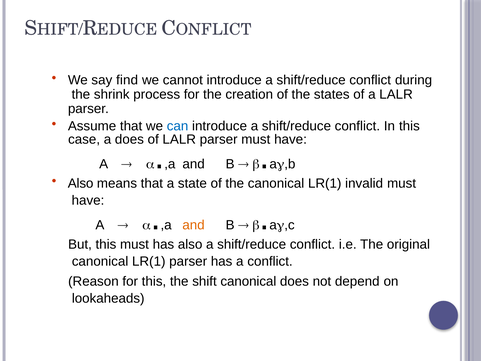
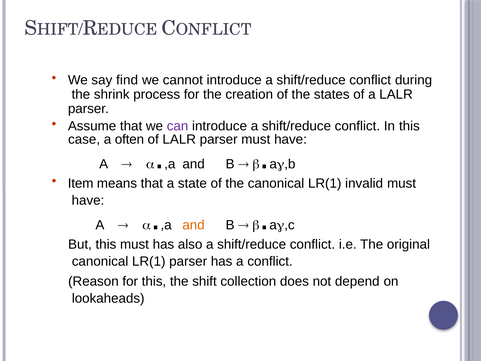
can colour: blue -> purple (178, 126)
a does: does -> often (129, 139)
Also: Also -> Item (81, 183)
shift canonical: canonical -> collection (248, 281)
